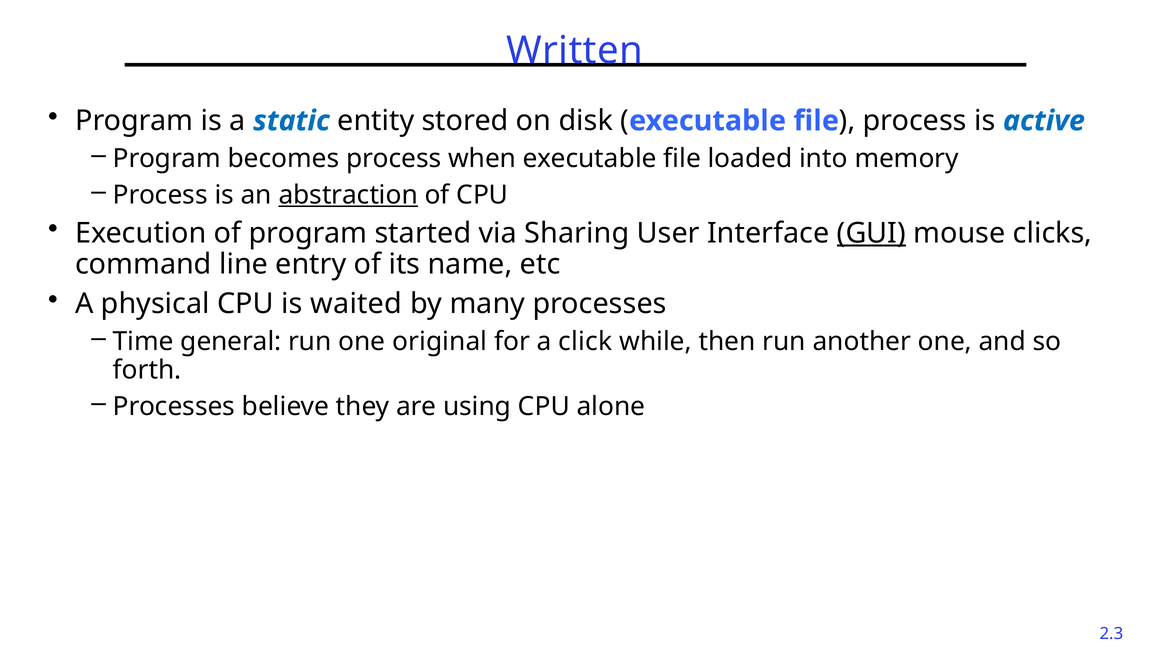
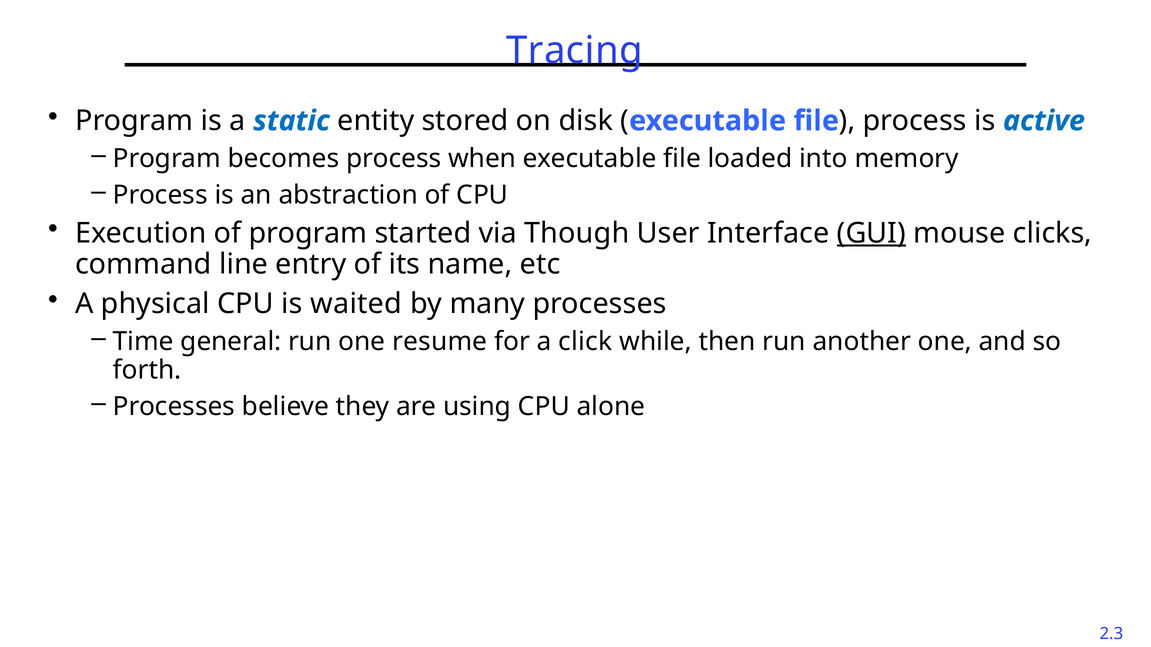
Written: Written -> Tracing (574, 51)
abstraction underline: present -> none (348, 195)
Sharing: Sharing -> Though (577, 233)
original: original -> resume (440, 342)
